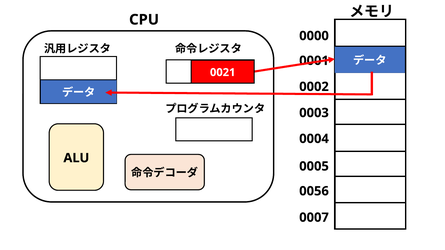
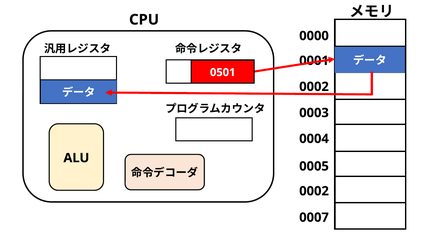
0021: 0021 -> 0501 (223, 72)
0056: 0056 -> 0002 (314, 191)
